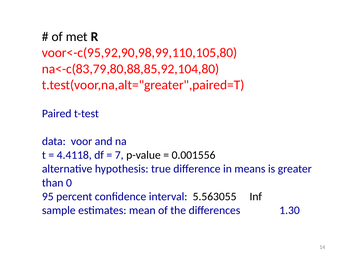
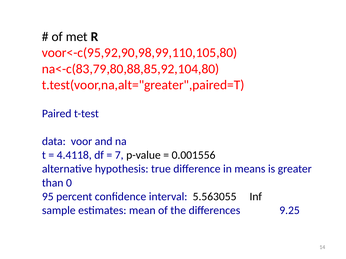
1.30: 1.30 -> 9.25 (290, 211)
